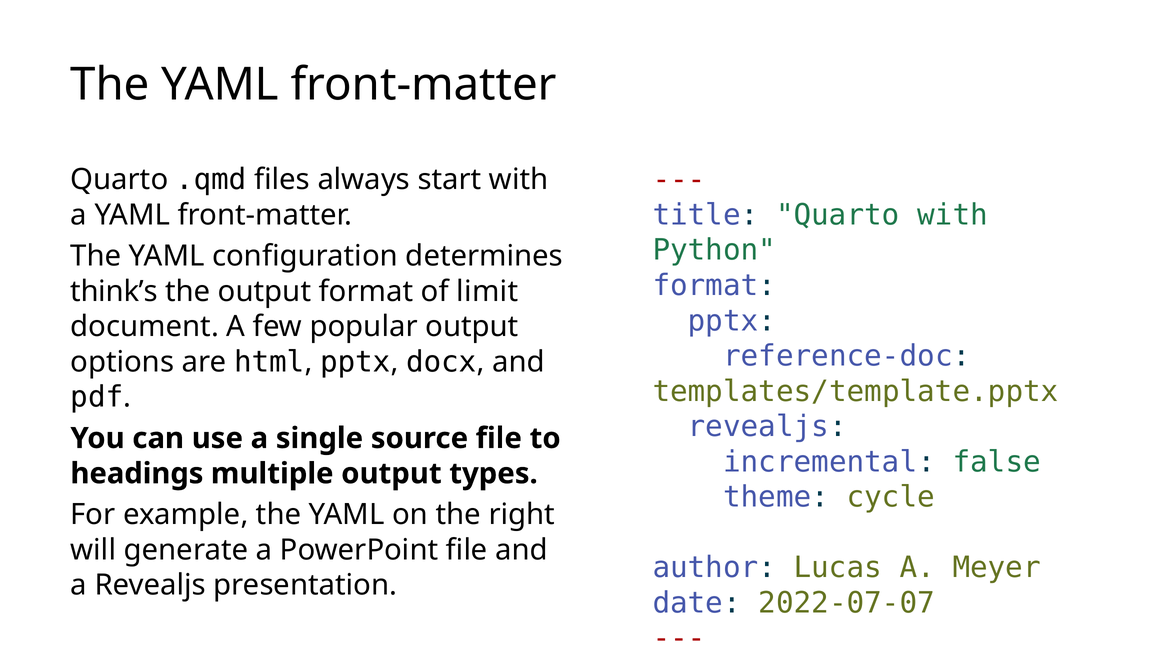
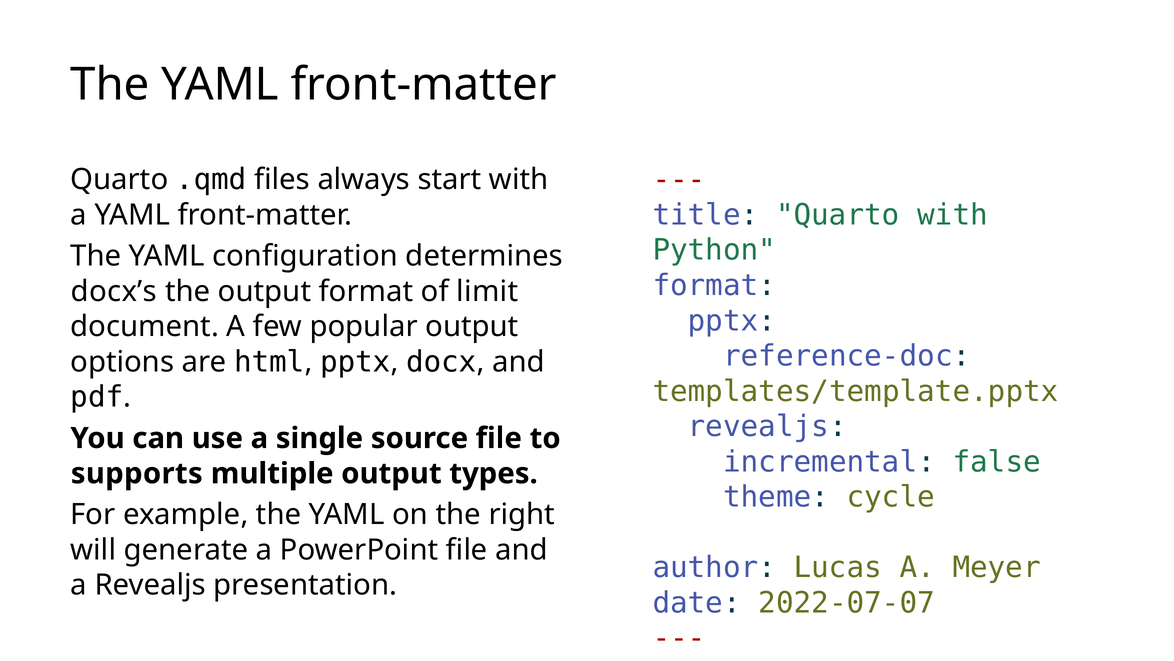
think’s: think’s -> docx’s (114, 291)
headings: headings -> supports (137, 473)
